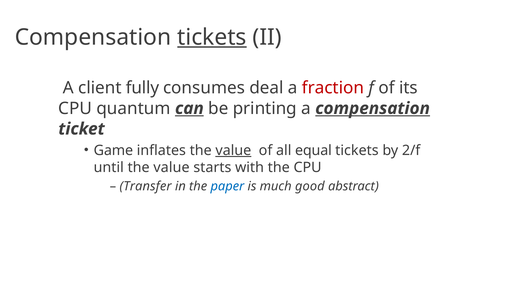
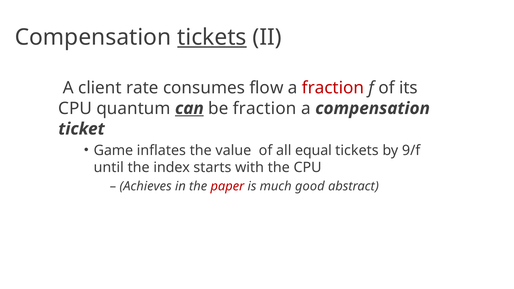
fully: fully -> rate (142, 88)
deal: deal -> flow (266, 88)
be printing: printing -> fraction (265, 108)
compensation underline: present -> none (373, 108)
value underline: present -> none (233, 150)
2/f: 2/f -> 9/f (411, 150)
until the value: value -> index (172, 168)
Transfer: Transfer -> Achieves (146, 186)
paper colour: blue -> red (227, 186)
